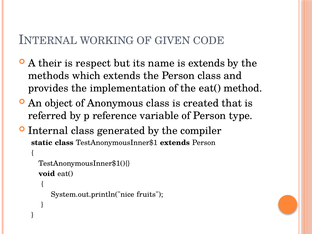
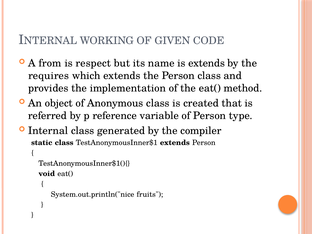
their: their -> from (50, 63)
methods: methods -> requires (49, 76)
